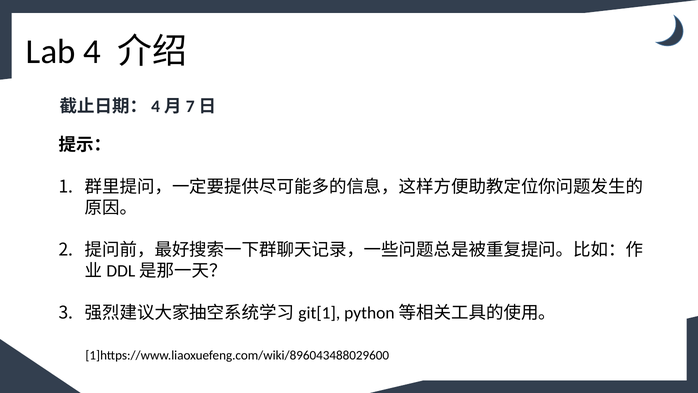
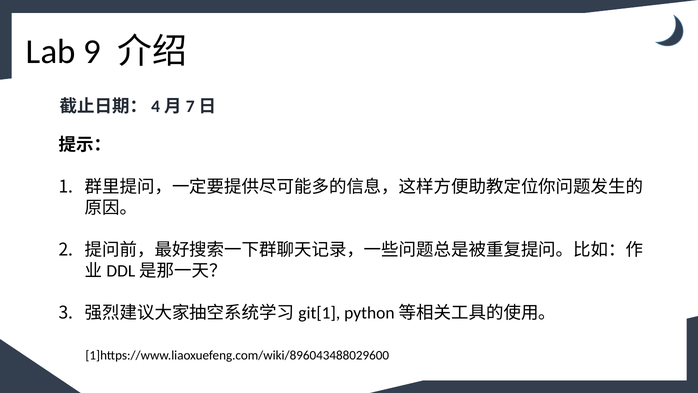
4: 4 -> 9 (92, 52)
